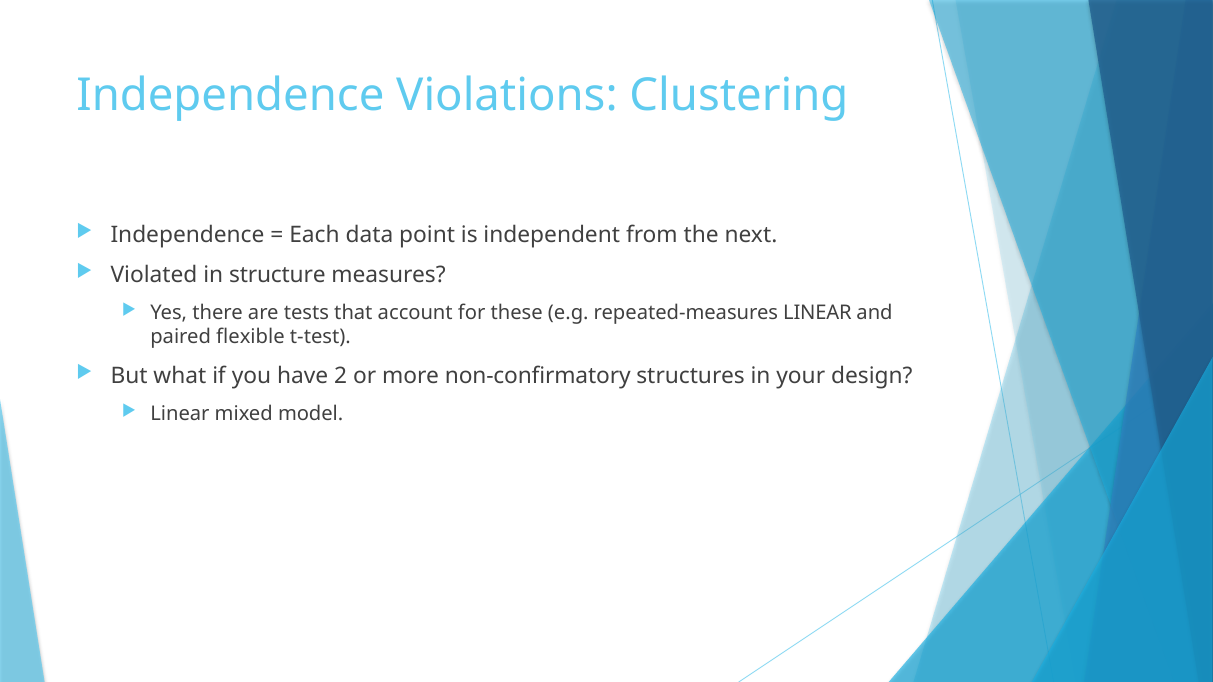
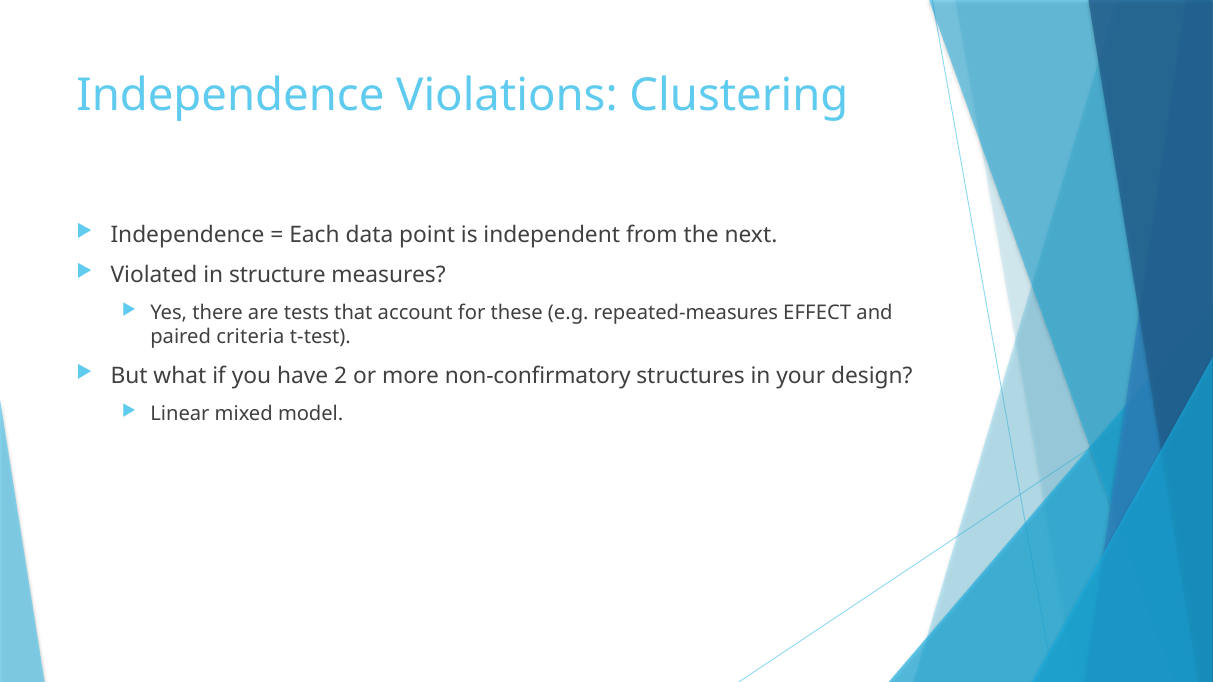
repeated-measures LINEAR: LINEAR -> EFFECT (817, 313)
flexible: flexible -> criteria (250, 337)
